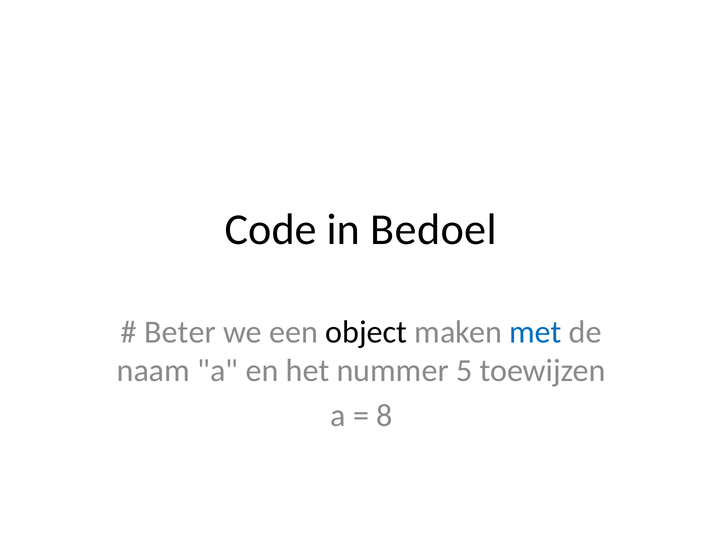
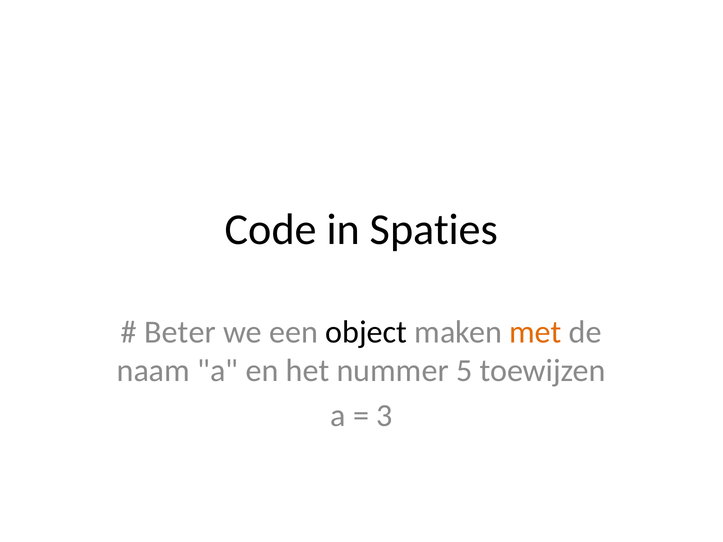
Bedoel: Bedoel -> Spaties (434, 230)
met colour: blue -> orange (535, 332)
8: 8 -> 3 (384, 416)
